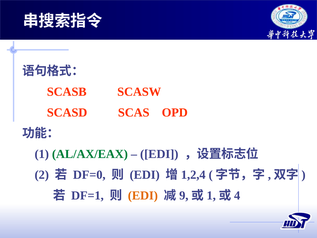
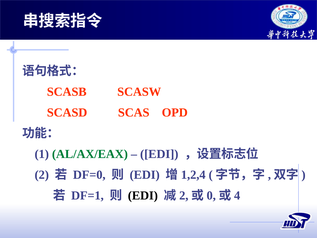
EDI colour: orange -> black (143, 195)
9: 9 -> 2 (184, 195)
1: 1 -> 0 (211, 195)
